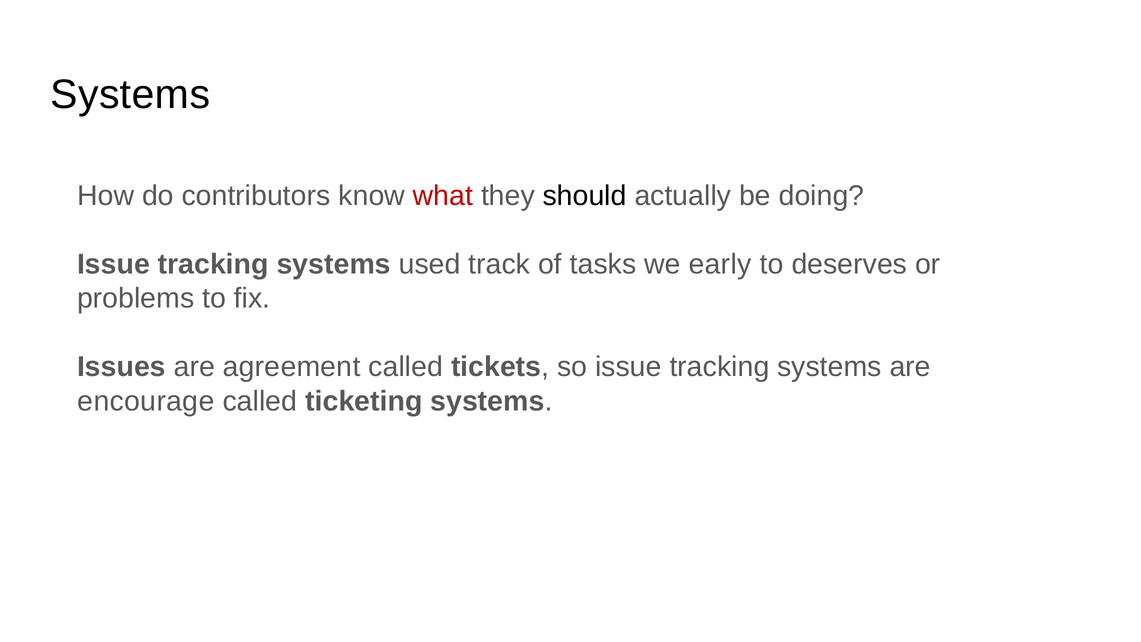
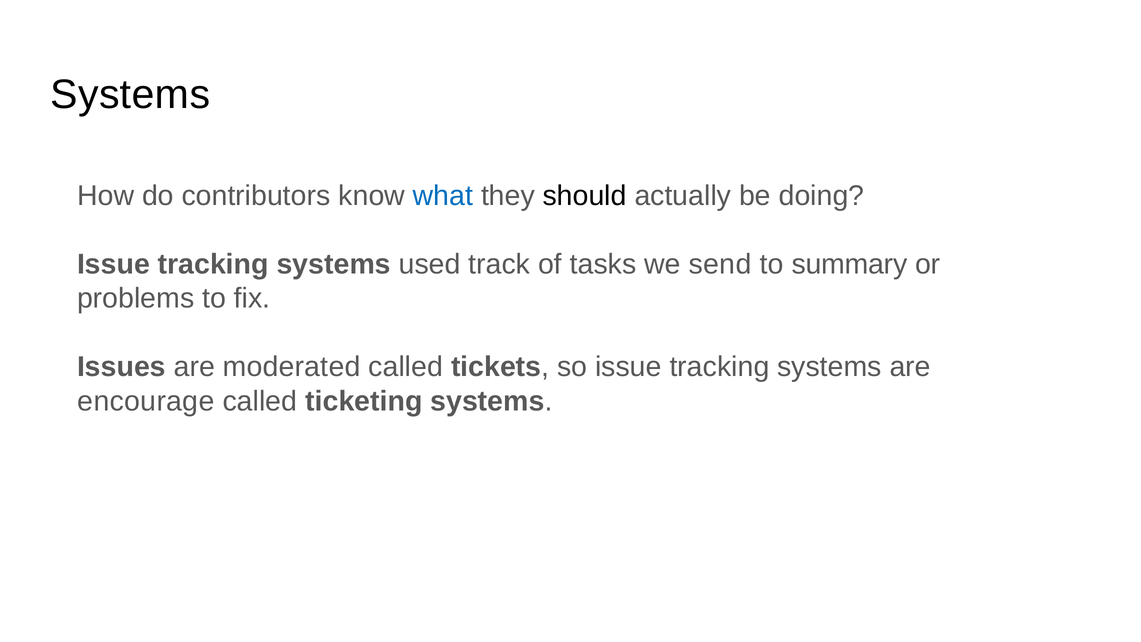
what colour: red -> blue (443, 196)
early: early -> send (720, 264)
deserves: deserves -> summary (849, 264)
agreement: agreement -> moderated (292, 367)
